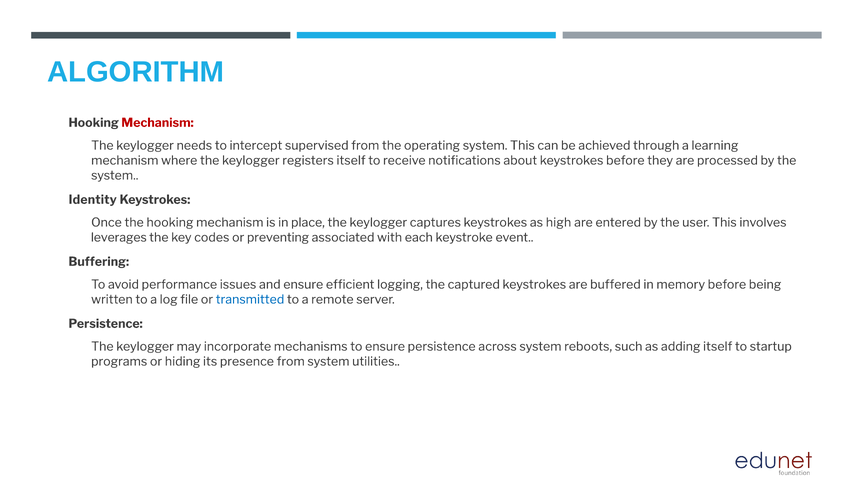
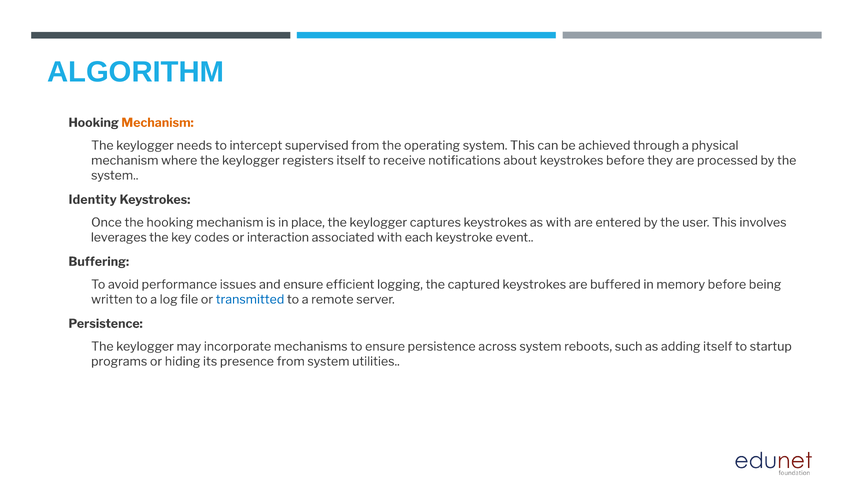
Mechanism colour: red -> orange (158, 123)
learning: learning -> physical (715, 145)
as high: high -> with (559, 222)
preventing: preventing -> interaction (278, 237)
